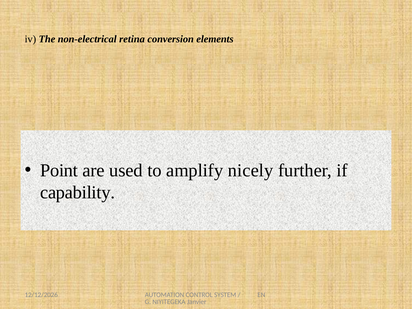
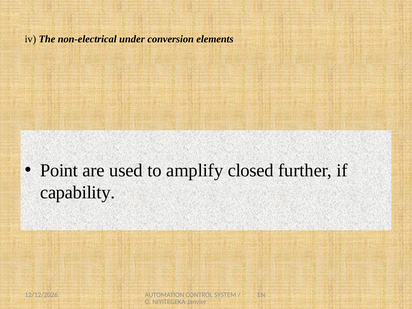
retina: retina -> under (132, 39)
nicely: nicely -> closed (251, 170)
